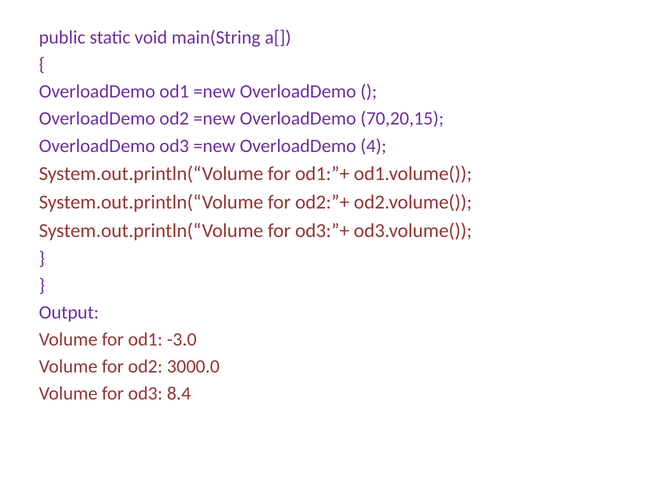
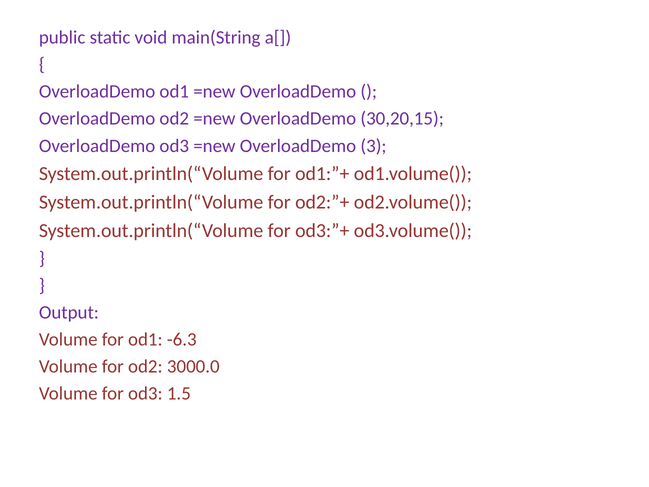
70,20,15: 70,20,15 -> 30,20,15 (402, 119)
4: 4 -> 3 (373, 146)
-3.0: -3.0 -> -6.3 (182, 339)
8.4: 8.4 -> 1.5 (179, 393)
